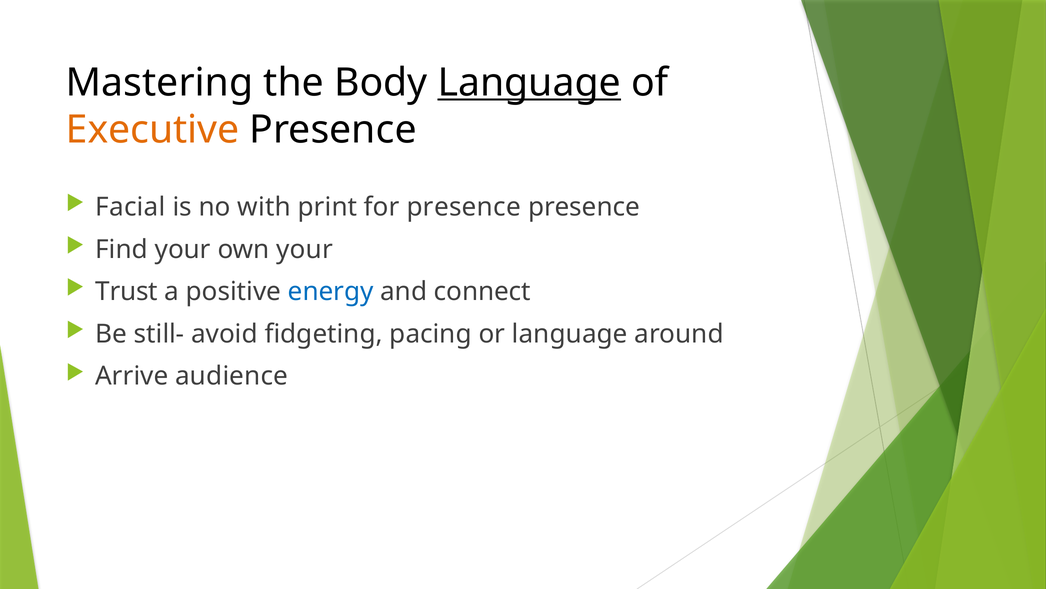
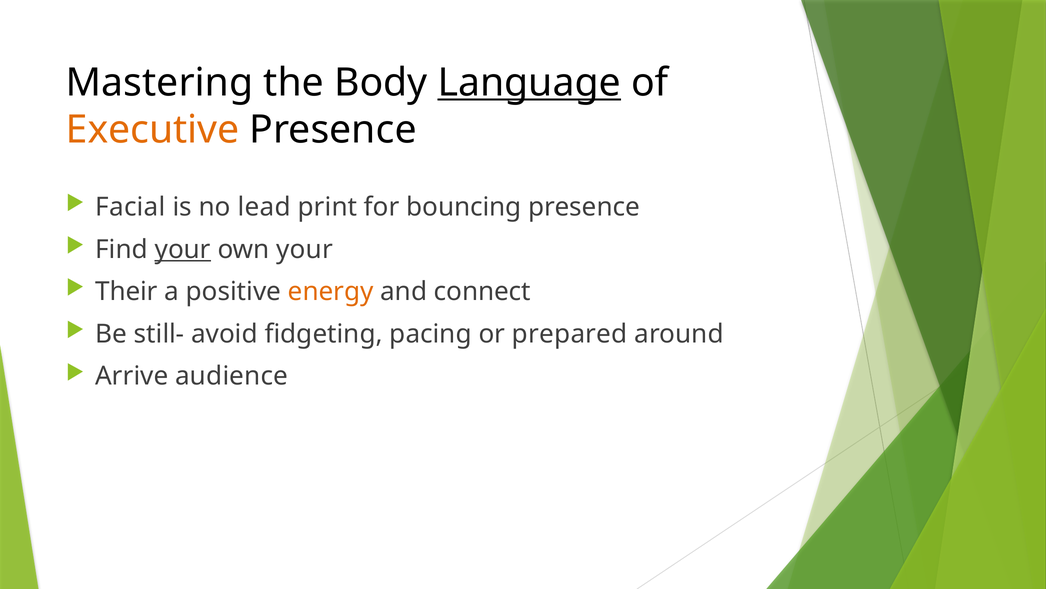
with: with -> lead (264, 207)
for presence: presence -> bouncing (464, 207)
your underline: none -> present (183, 249)
Trust: Trust -> Their (127, 291)
energy colour: blue -> orange (331, 291)
or language: language -> prepared (570, 334)
